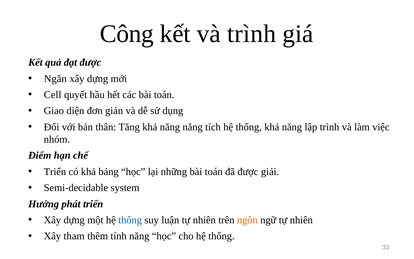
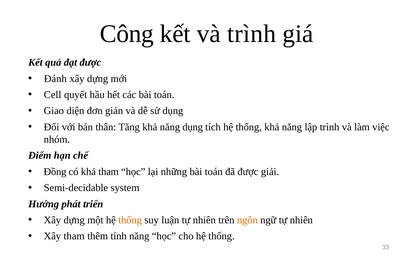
Ngăn: Ngăn -> Đánh (55, 79)
năng năng: năng -> dụng (193, 127)
Triển: Triển -> Đồng (55, 172)
khả bảng: bảng -> tham (109, 172)
thống colour: blue -> orange (130, 220)
